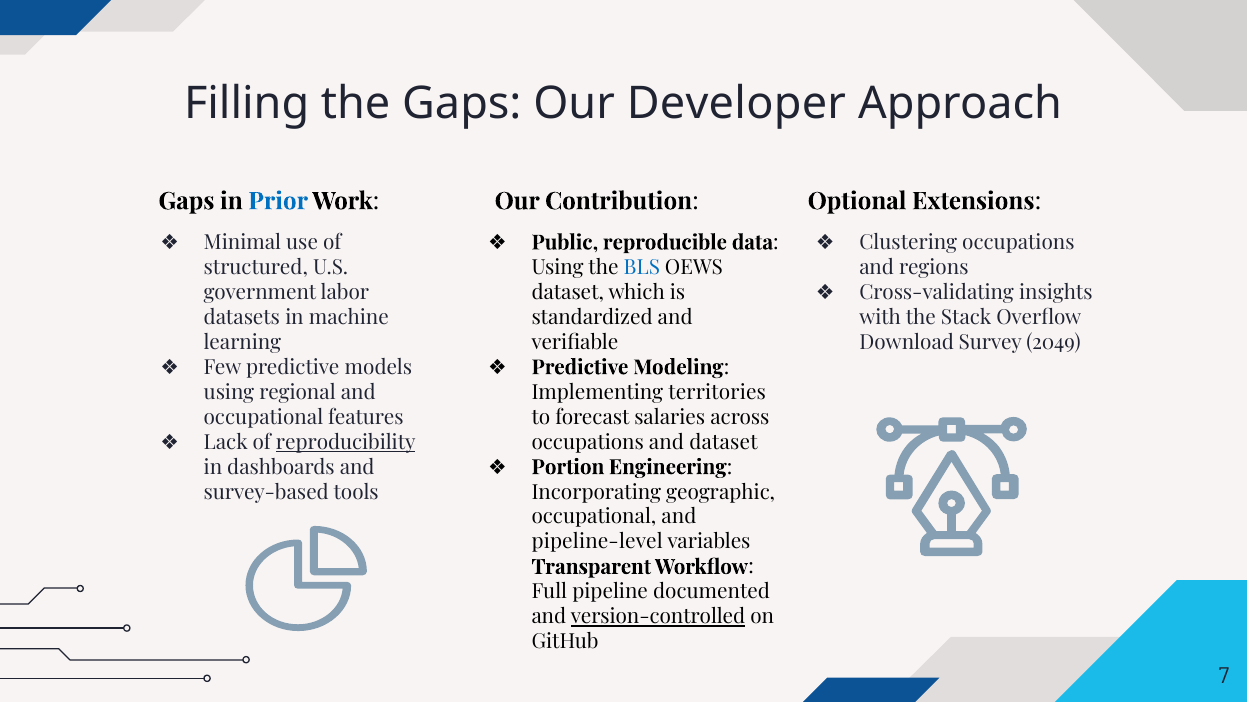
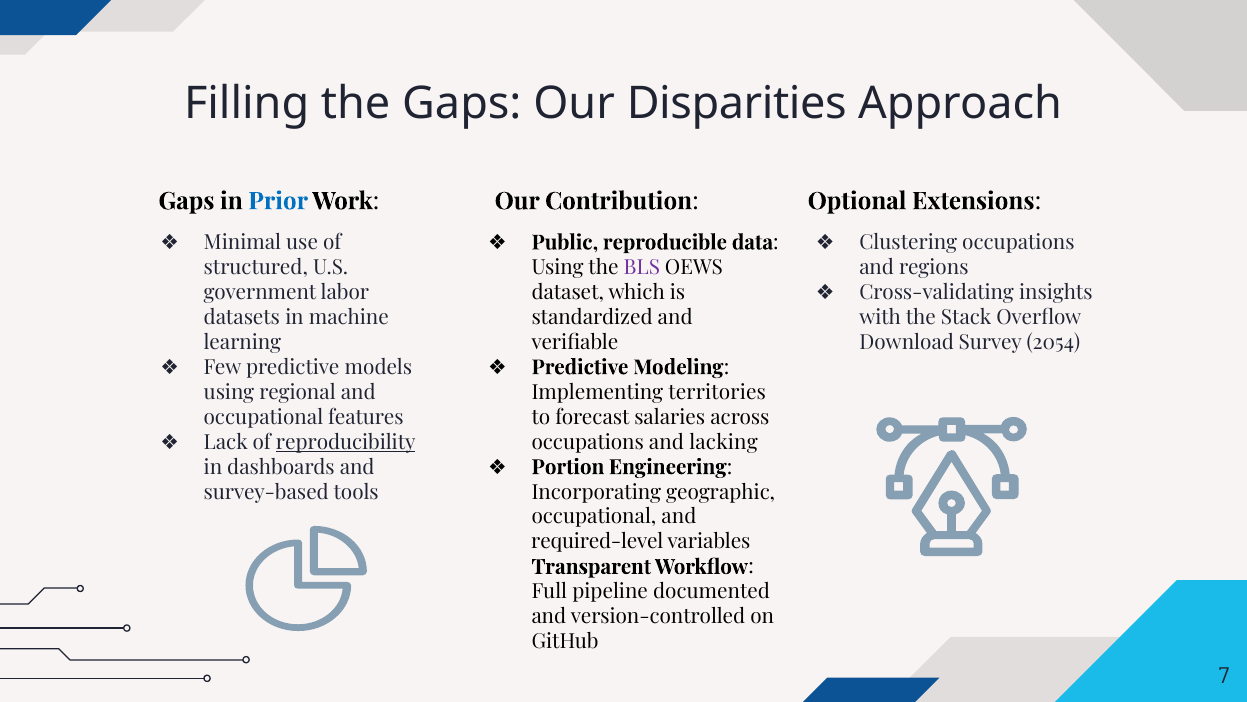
Developer: Developer -> Disparities (737, 103)
BLS colour: blue -> purple (642, 267)
2049: 2049 -> 2054 (1053, 342)
and dataset: dataset -> lacking (724, 442)
pipeline-level: pipeline-level -> required-level (597, 542)
version-controlled underline: present -> none (658, 616)
